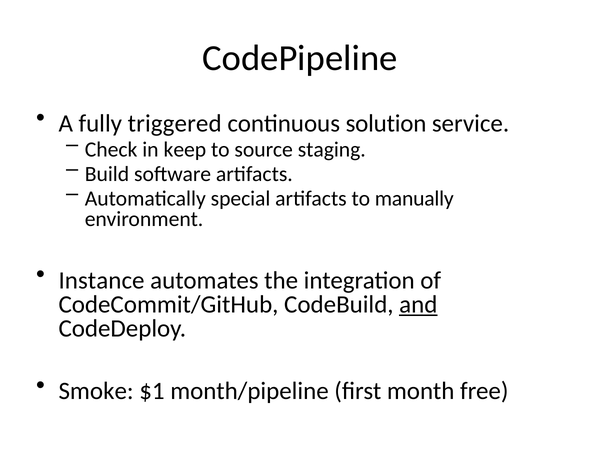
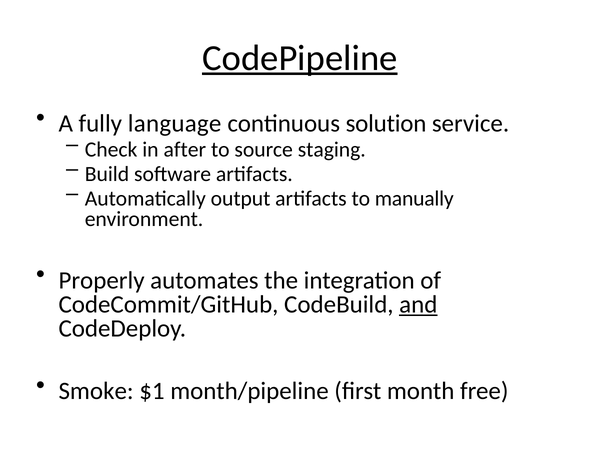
CodePipeline underline: none -> present (300, 58)
triggered: triggered -> language (175, 124)
keep: keep -> after (185, 149)
special: special -> output (241, 198)
Instance: Instance -> Properly (102, 281)
